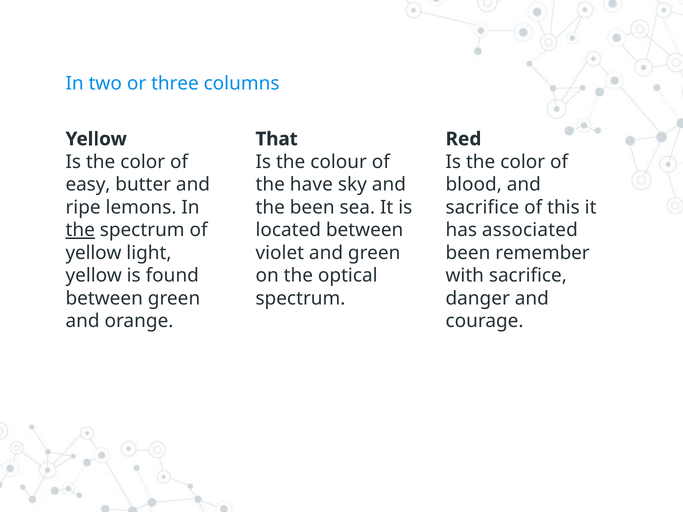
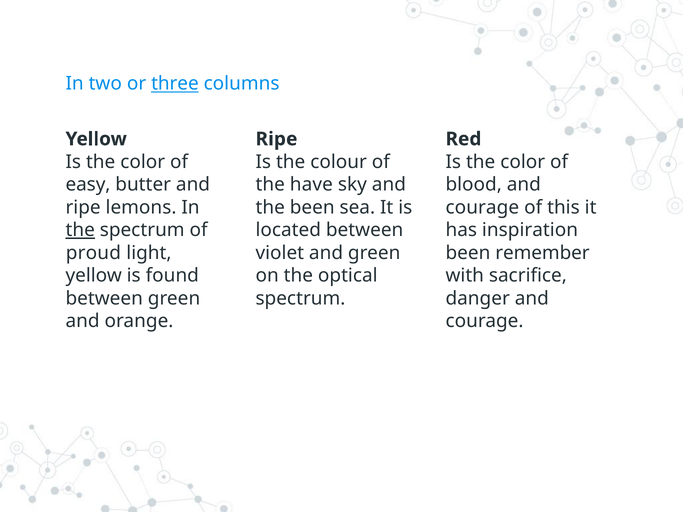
three underline: none -> present (175, 84)
That: That -> Ripe (276, 139)
sacrifice: sacrifice -> courage (482, 207)
associated: associated -> inspiration (530, 230)
yellow: yellow -> proud (93, 253)
